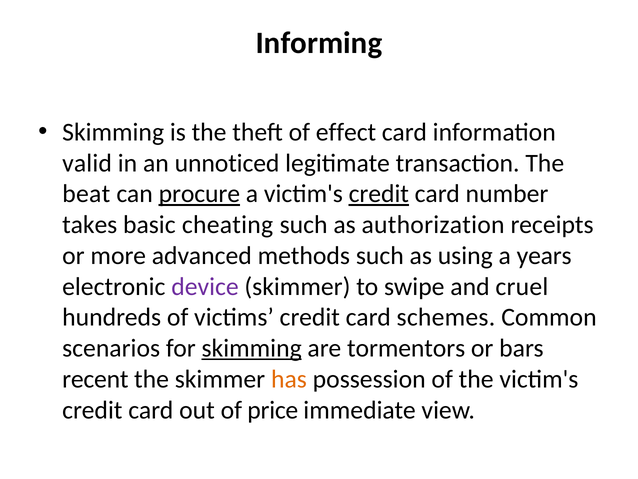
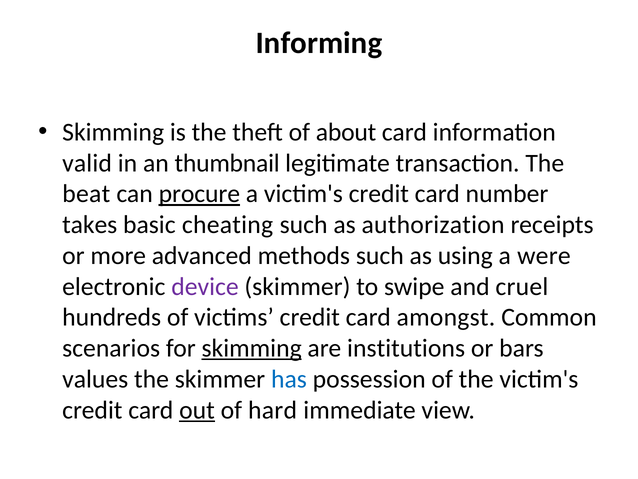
effect: effect -> about (346, 132)
unnoticed: unnoticed -> thumbnail (227, 163)
credit underline: present -> none (379, 194)
years: years -> were (544, 255)
schemes: schemes -> amongst (446, 317)
tormentors: tormentors -> institutions (406, 348)
recent: recent -> values (95, 379)
has colour: orange -> blue (289, 379)
out underline: none -> present (197, 410)
price: price -> hard (273, 410)
